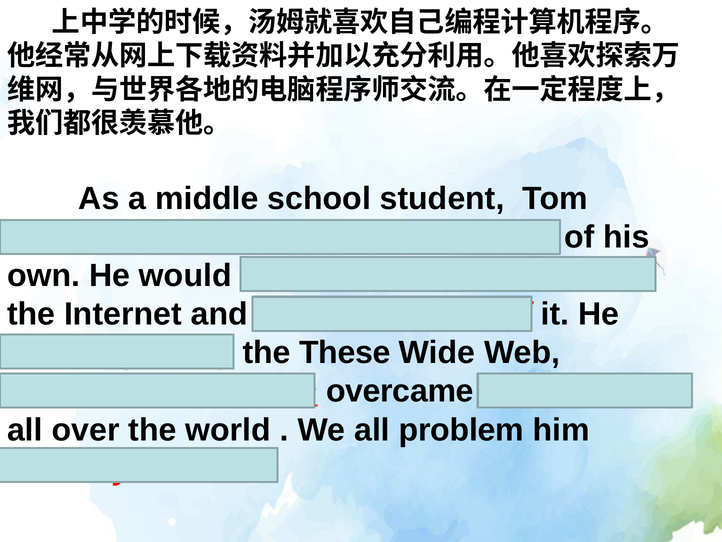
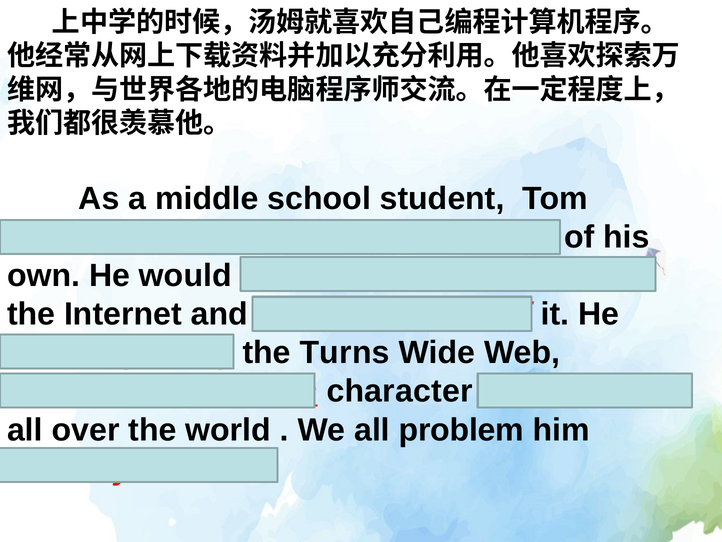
These: These -> Turns (345, 352)
overcame: overcame -> character (400, 391)
